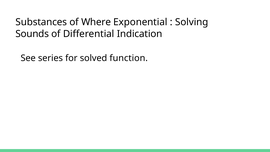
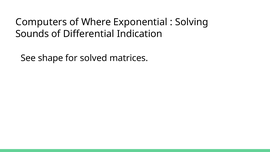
Substances: Substances -> Computers (41, 22)
series: series -> shape (51, 58)
function: function -> matrices (129, 58)
